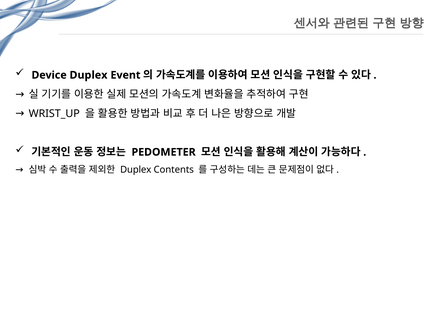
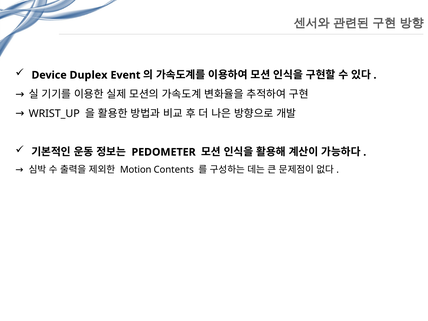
Duplex: Duplex -> Motion (136, 170)
